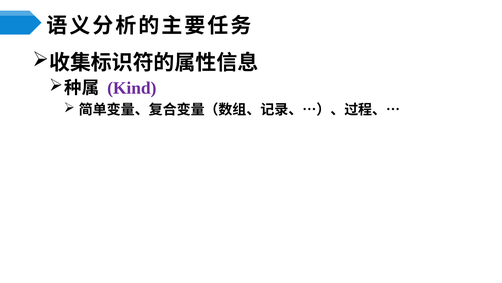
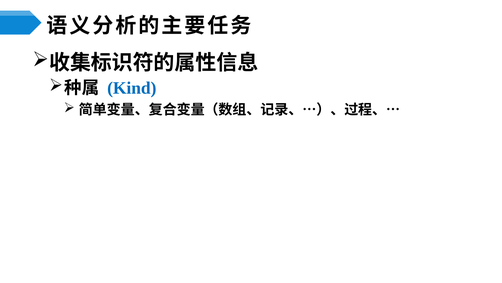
Kind colour: purple -> blue (132, 88)
